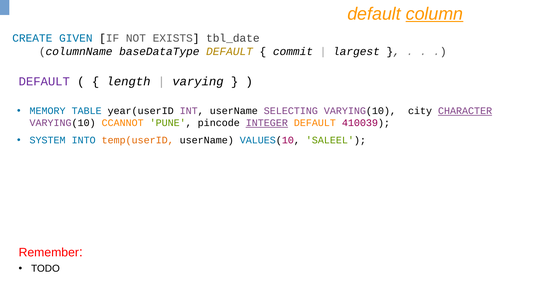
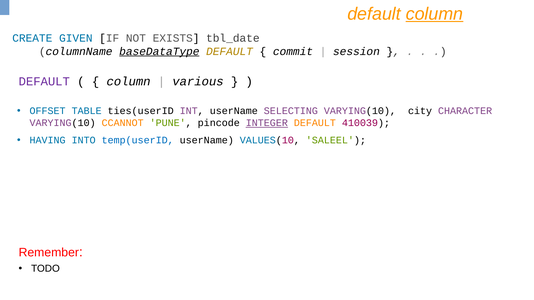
baseDataType underline: none -> present (159, 51)
largest: largest -> session (356, 51)
length: length -> column (129, 82)
varying: varying -> various (198, 82)
MEMORY: MEMORY -> OFFSET (48, 111)
year(userID: year(userID -> ties(userID (141, 111)
CHARACTER underline: present -> none (465, 111)
SYSTEM: SYSTEM -> HAVING (48, 141)
temp(userID colour: orange -> blue (138, 141)
